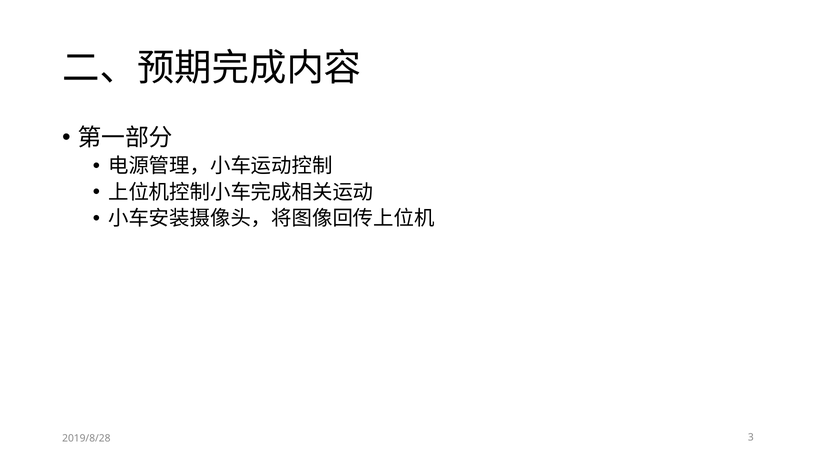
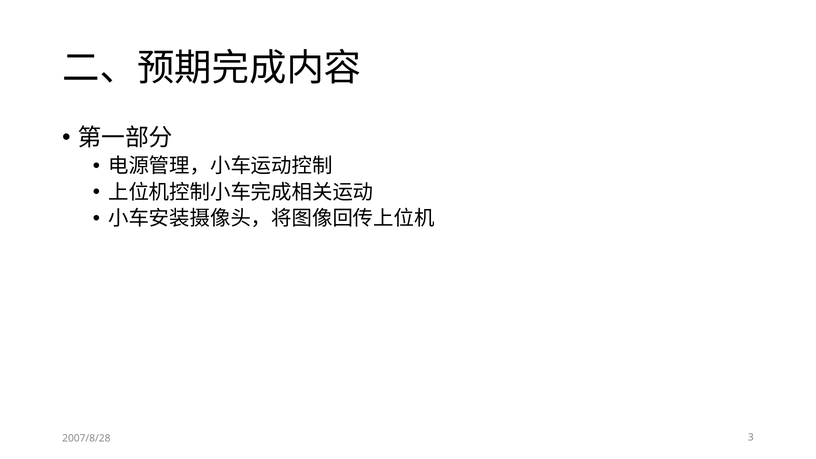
2019/8/28: 2019/8/28 -> 2007/8/28 (86, 438)
